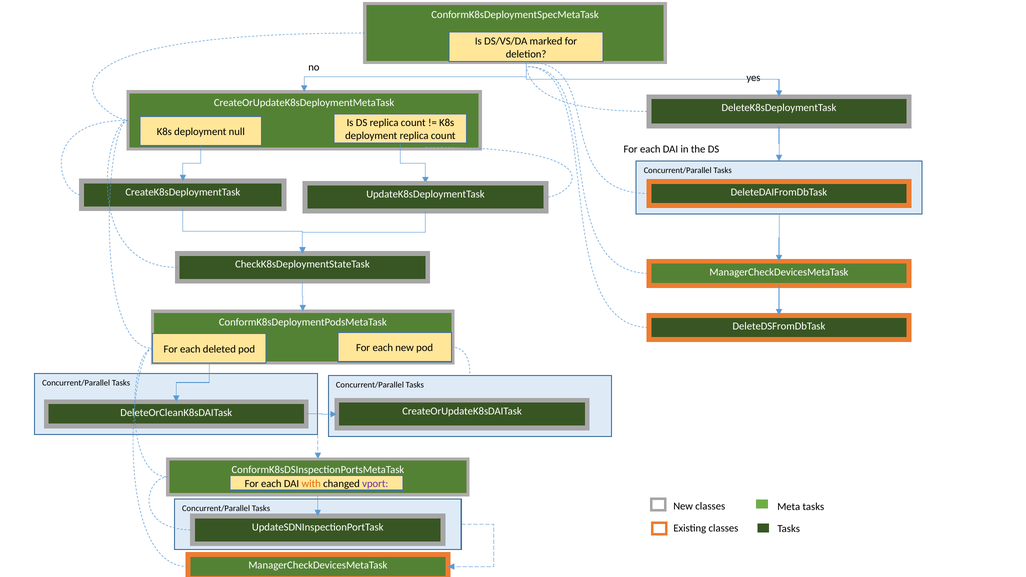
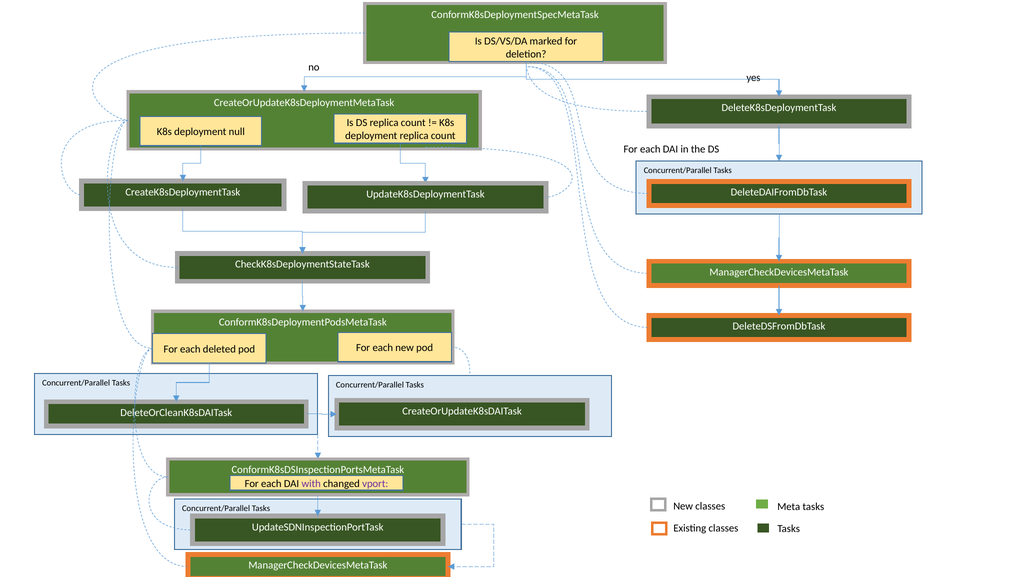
with colour: orange -> purple (311, 484)
